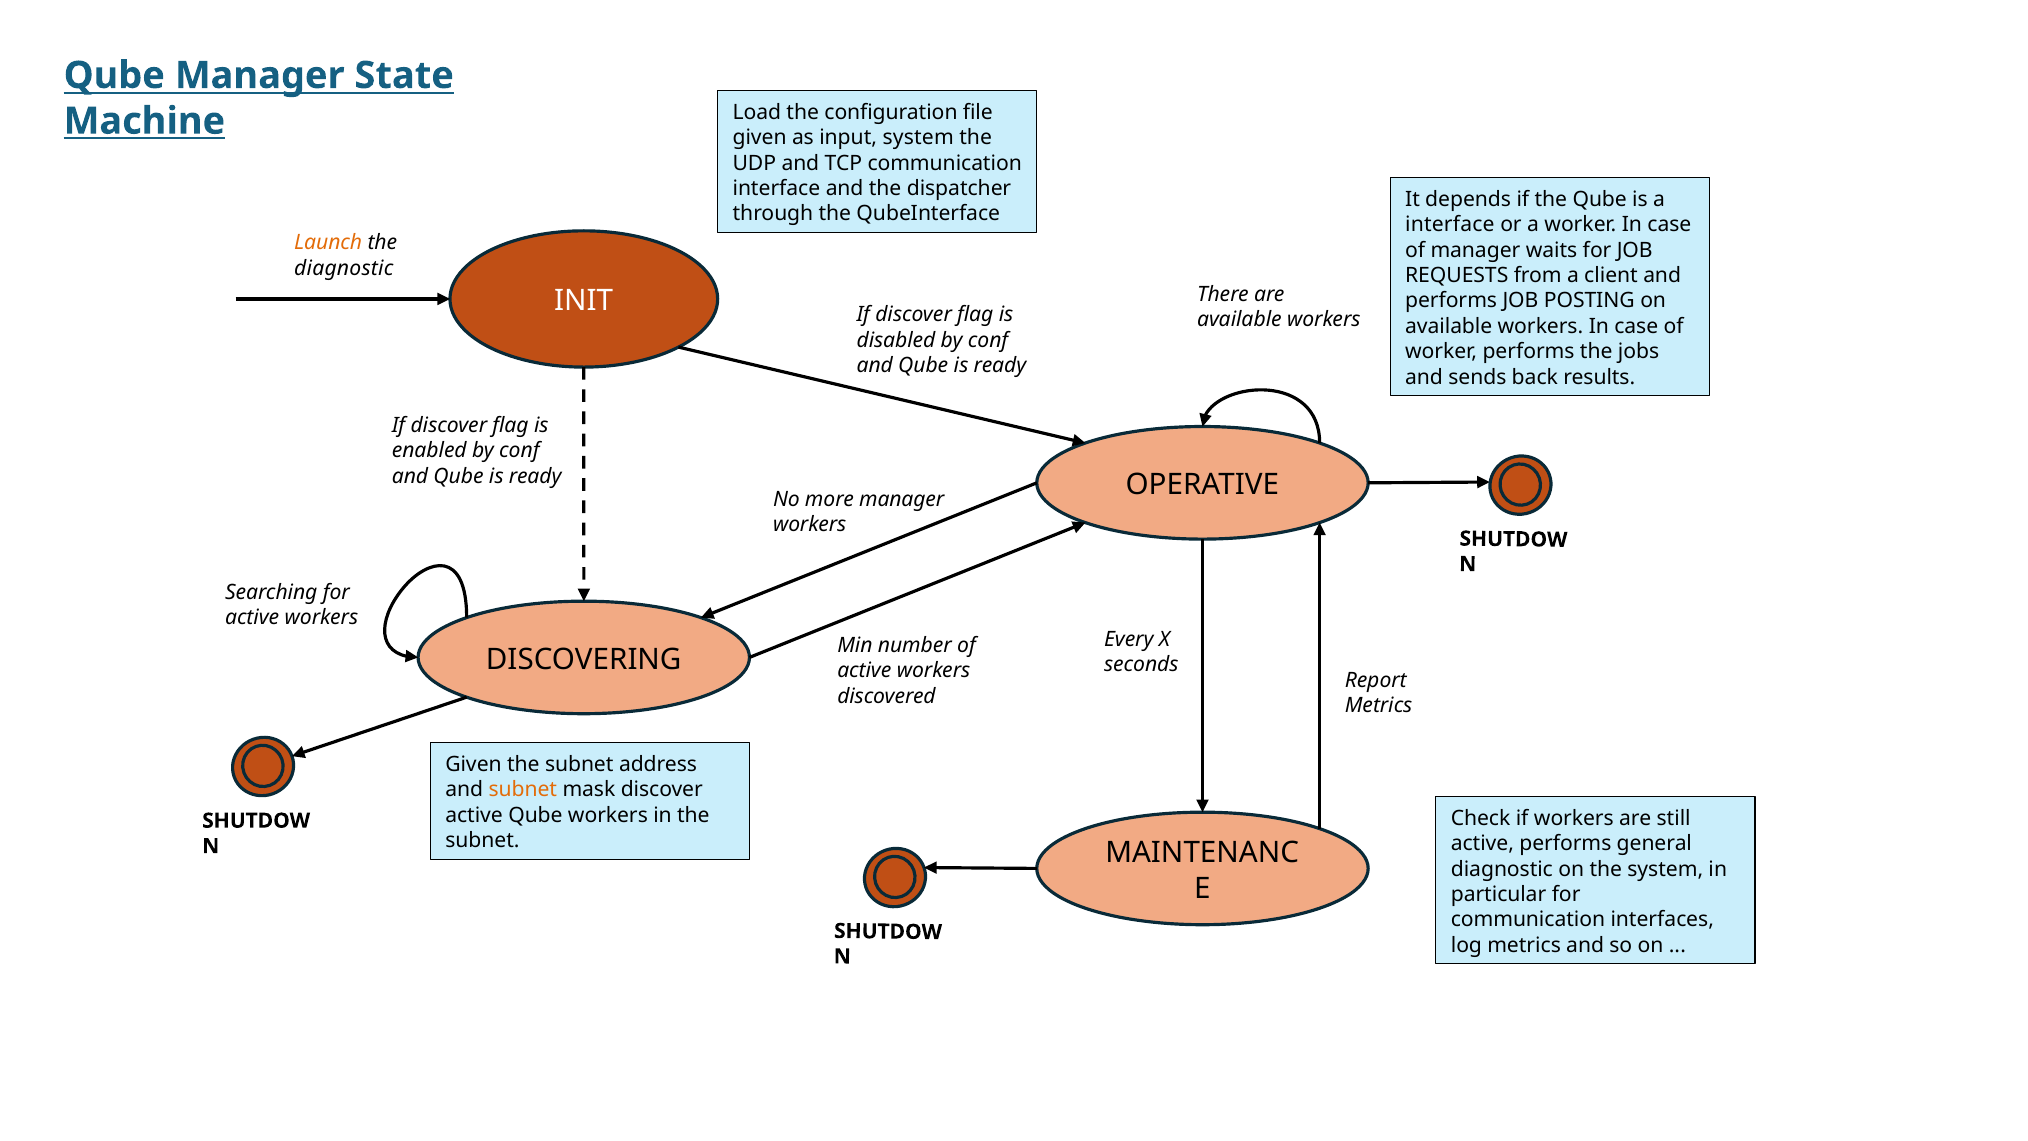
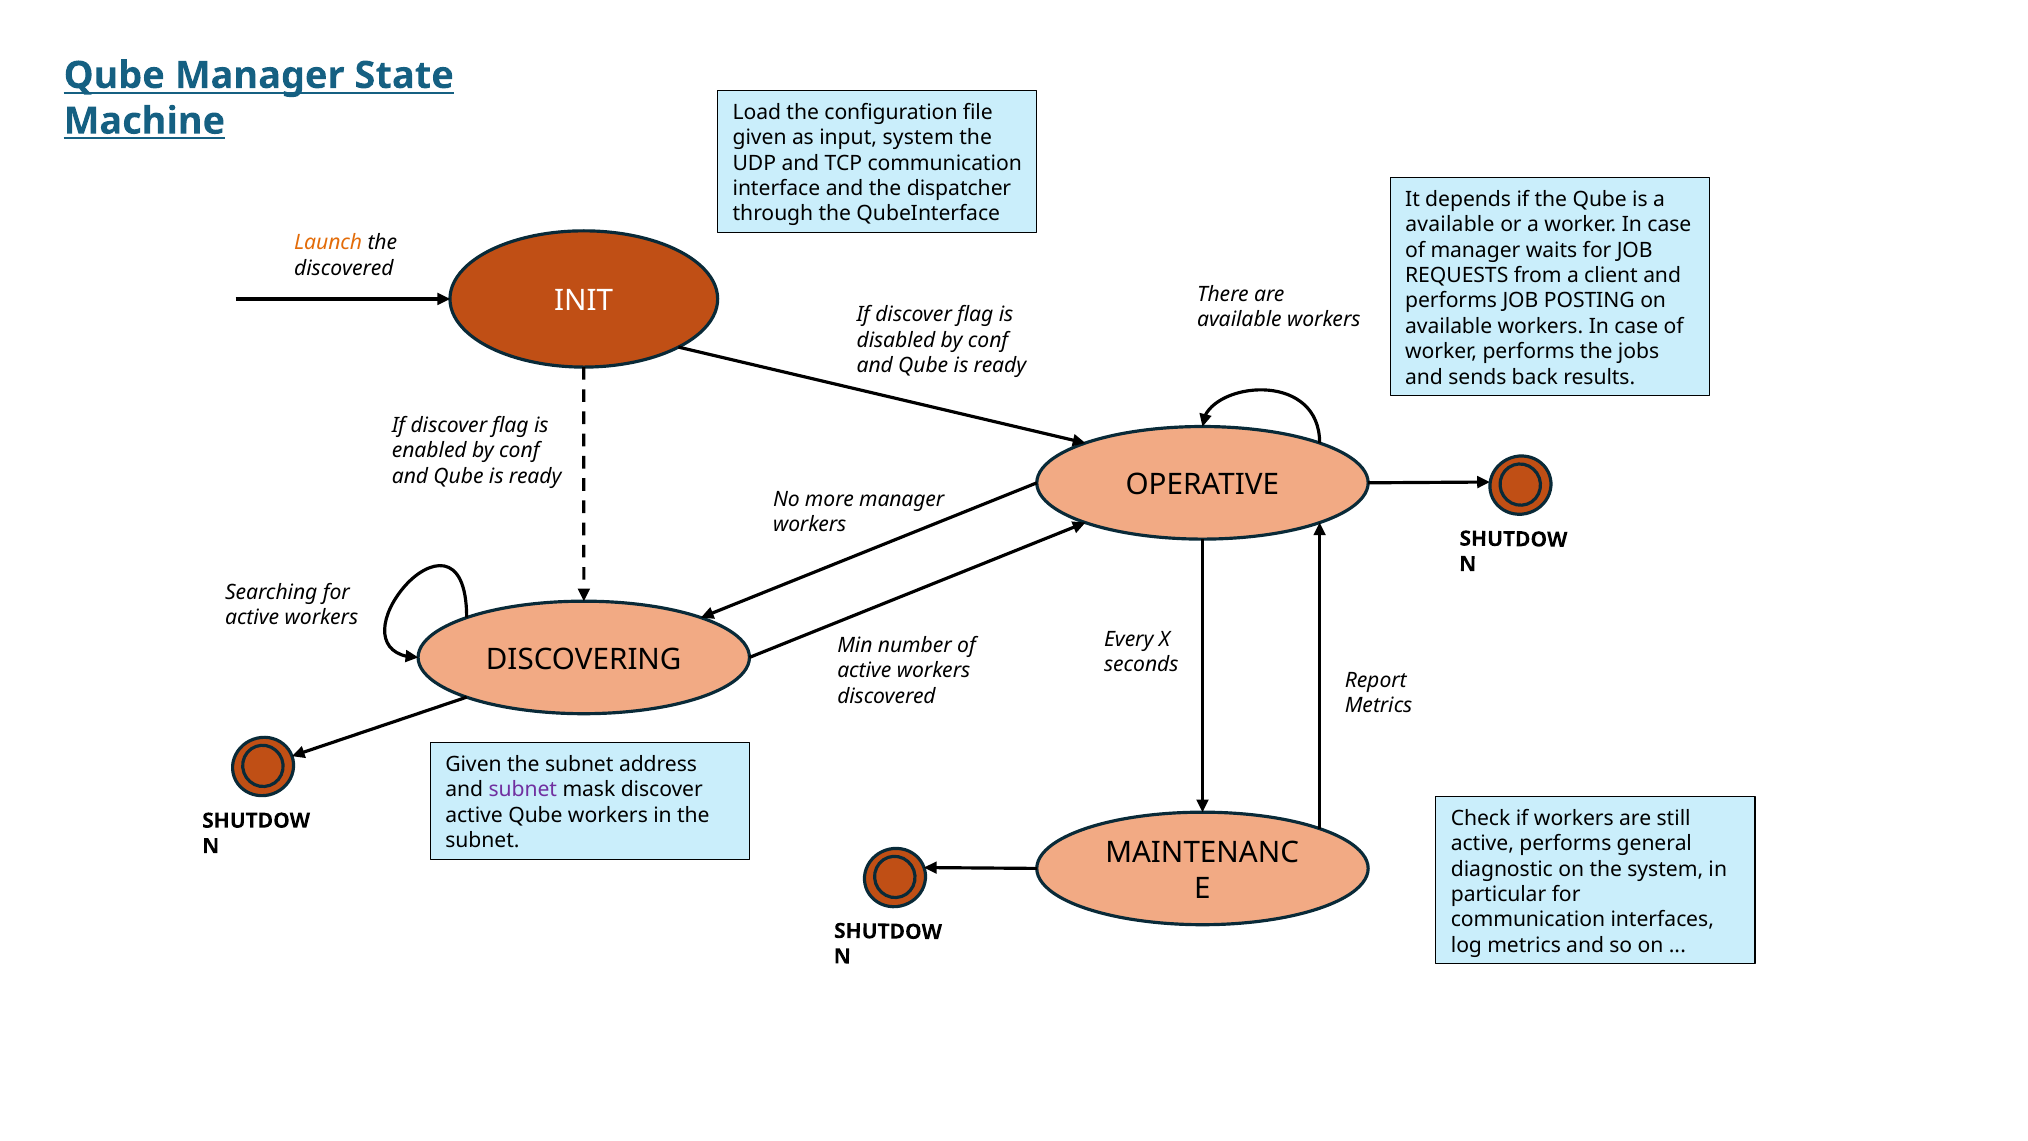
interface: interface -> available (1450, 225)
diagnostic: diagnostic -> discovered (344, 268)
subnet colour: orange -> purple (523, 790)
